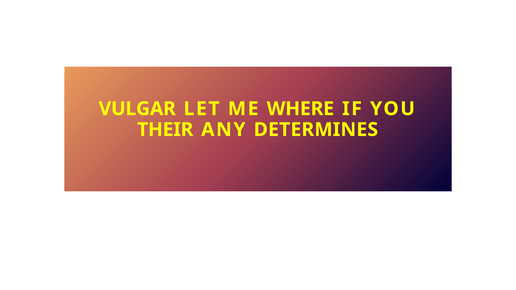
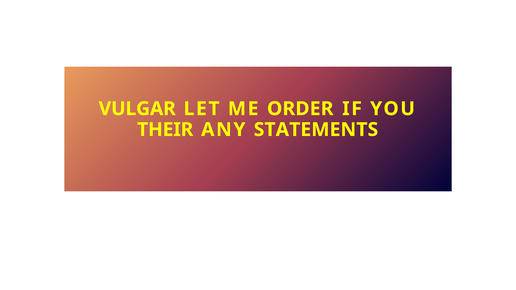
WHERE: WHERE -> ORDER (300, 109)
DETERMINES: DETERMINES -> STATEMENTS (316, 130)
